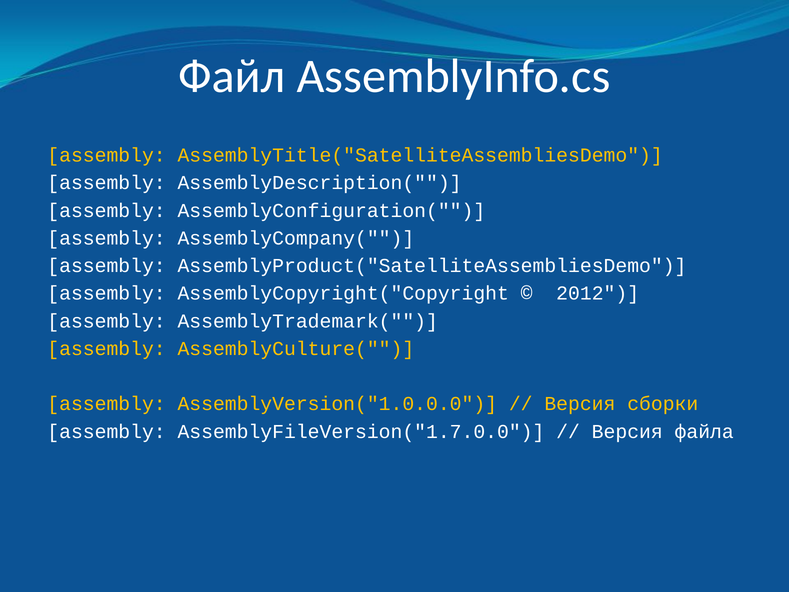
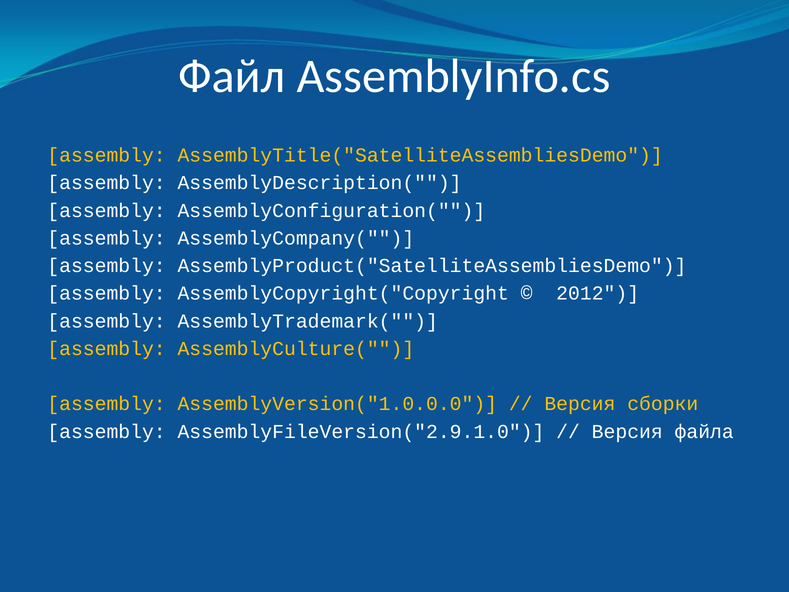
AssemblyFileVersion("1.7.0.0: AssemblyFileVersion("1.7.0.0 -> AssemblyFileVersion("2.9.1.0 (361, 431)
